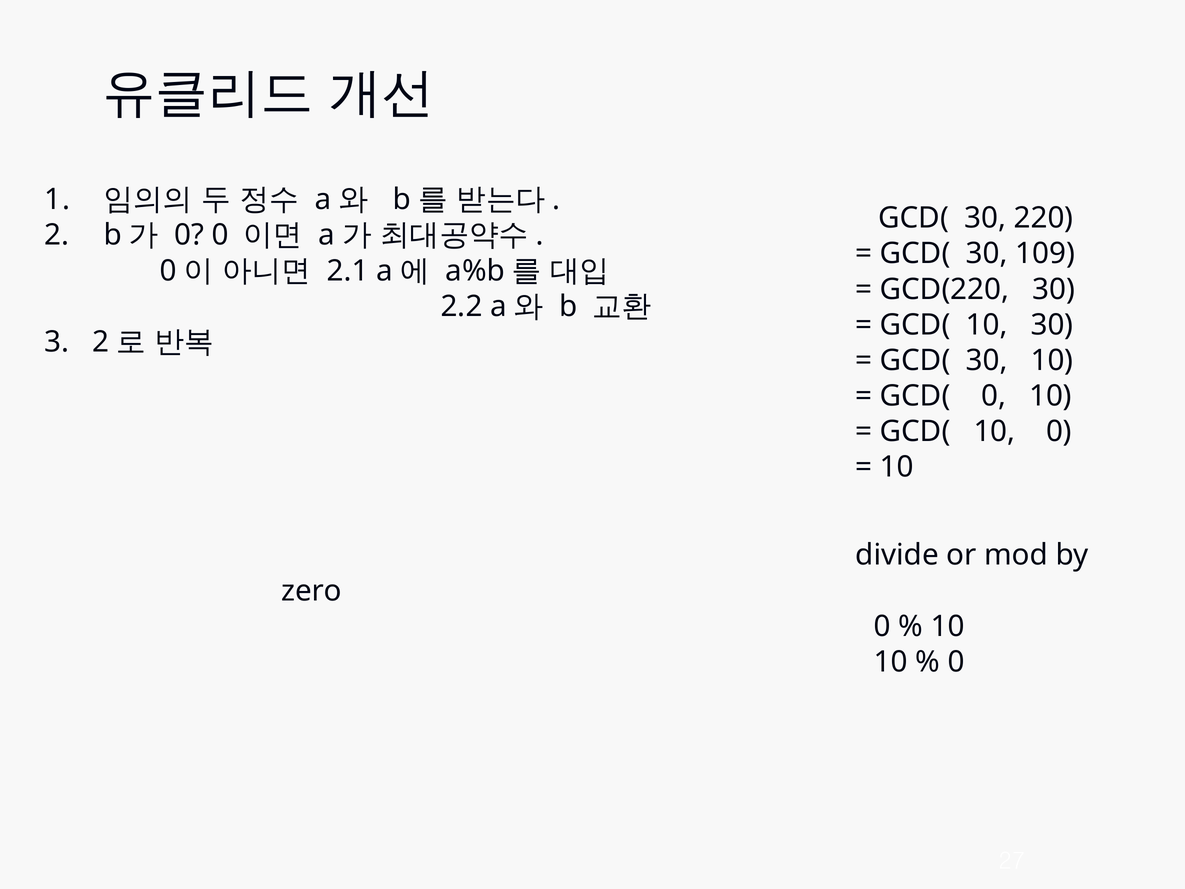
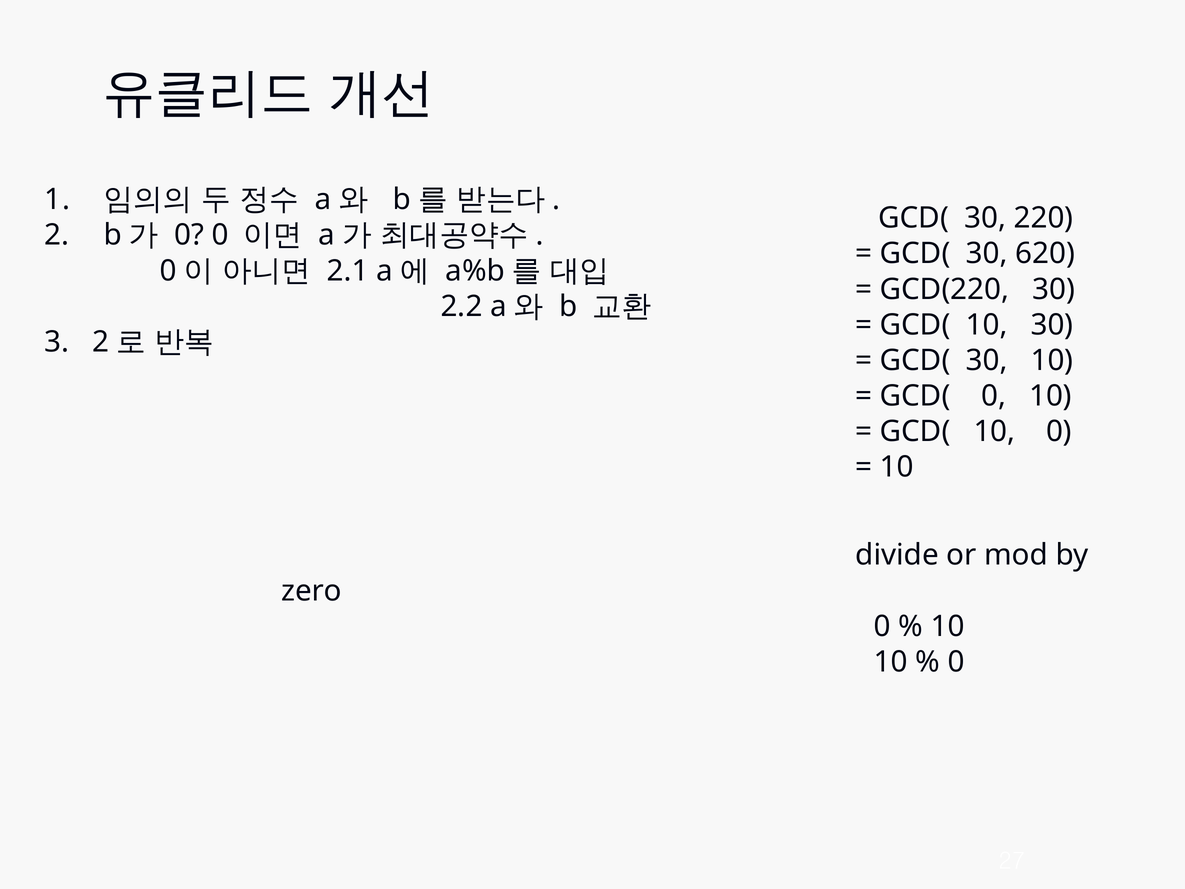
109: 109 -> 620 (1045, 254)
